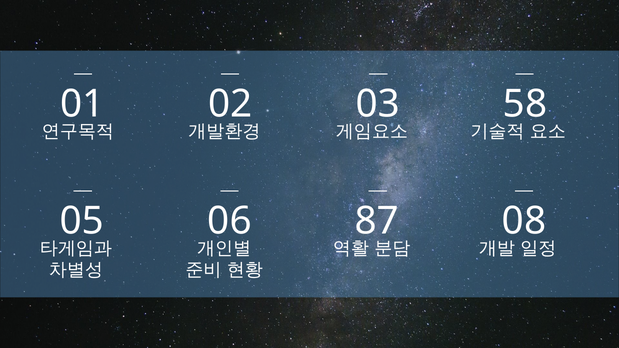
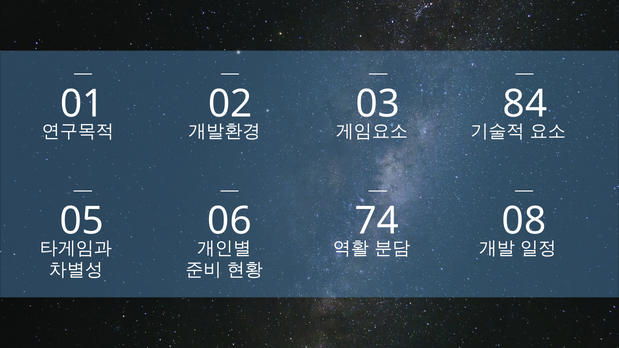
58: 58 -> 84 (525, 104)
87: 87 -> 74 (377, 221)
